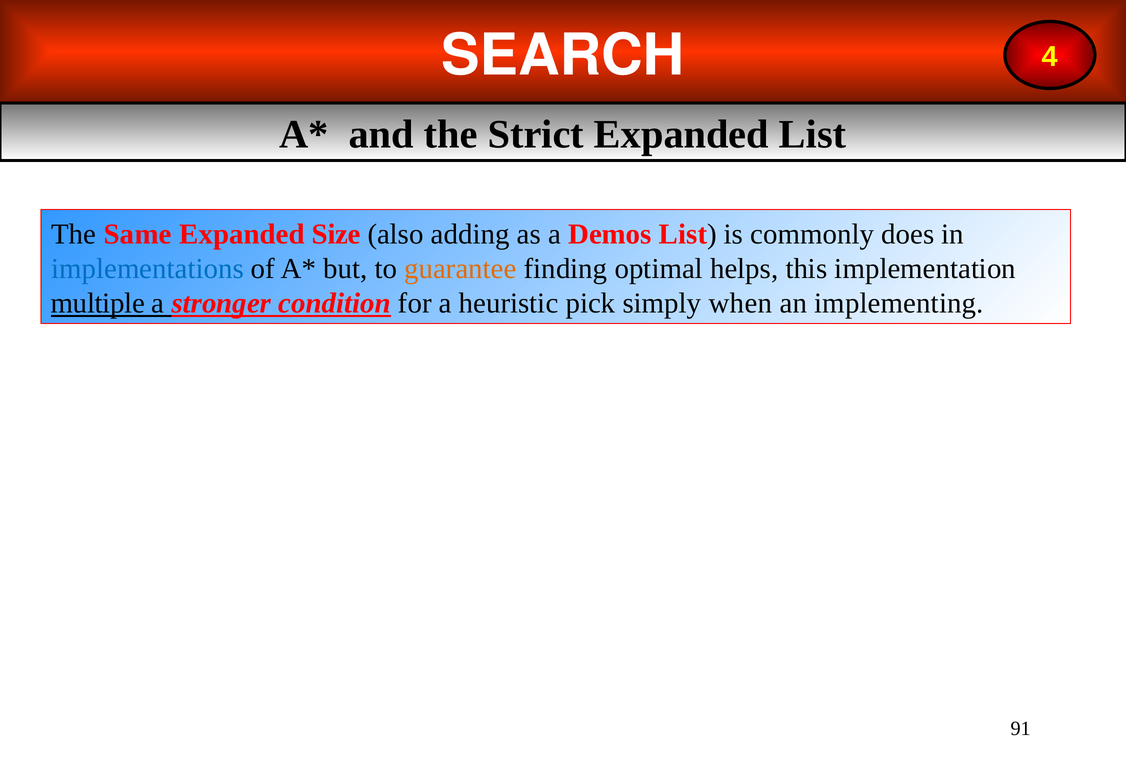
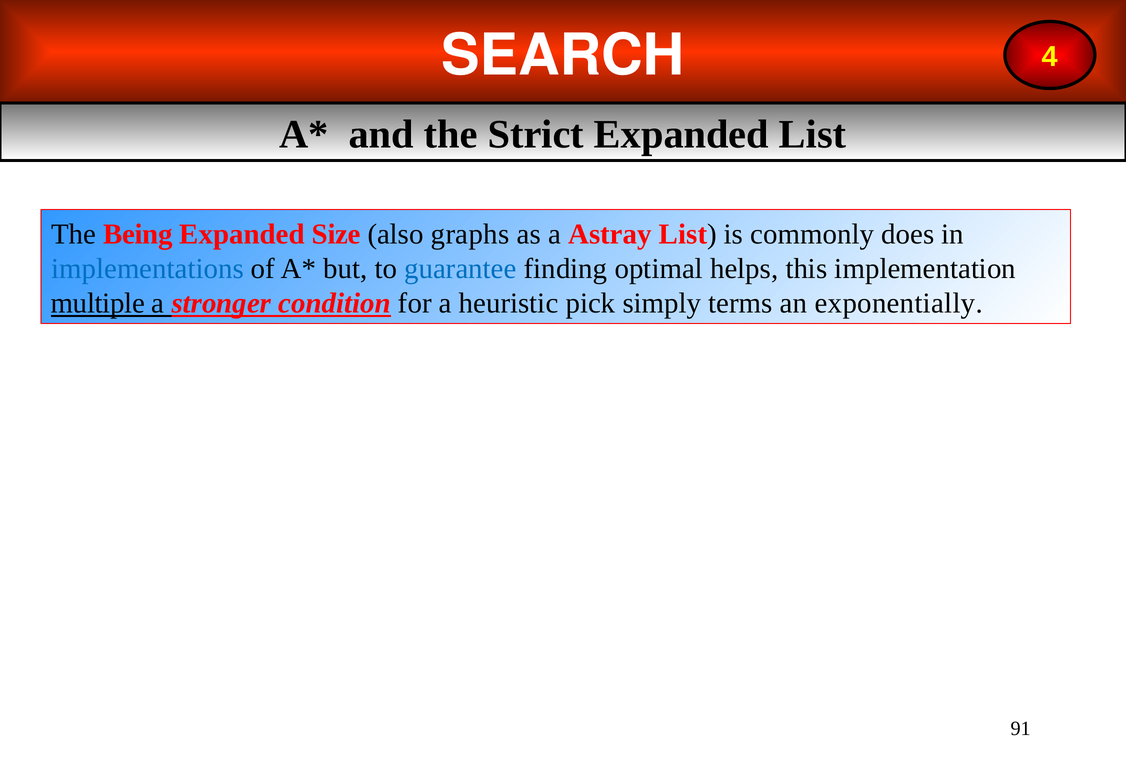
Same: Same -> Being (138, 234)
adding: adding -> graphs (470, 234)
Demos: Demos -> Astray (610, 234)
guarantee colour: orange -> blue (460, 269)
when: when -> terms (741, 303)
implementing: implementing -> exponentially (899, 303)
